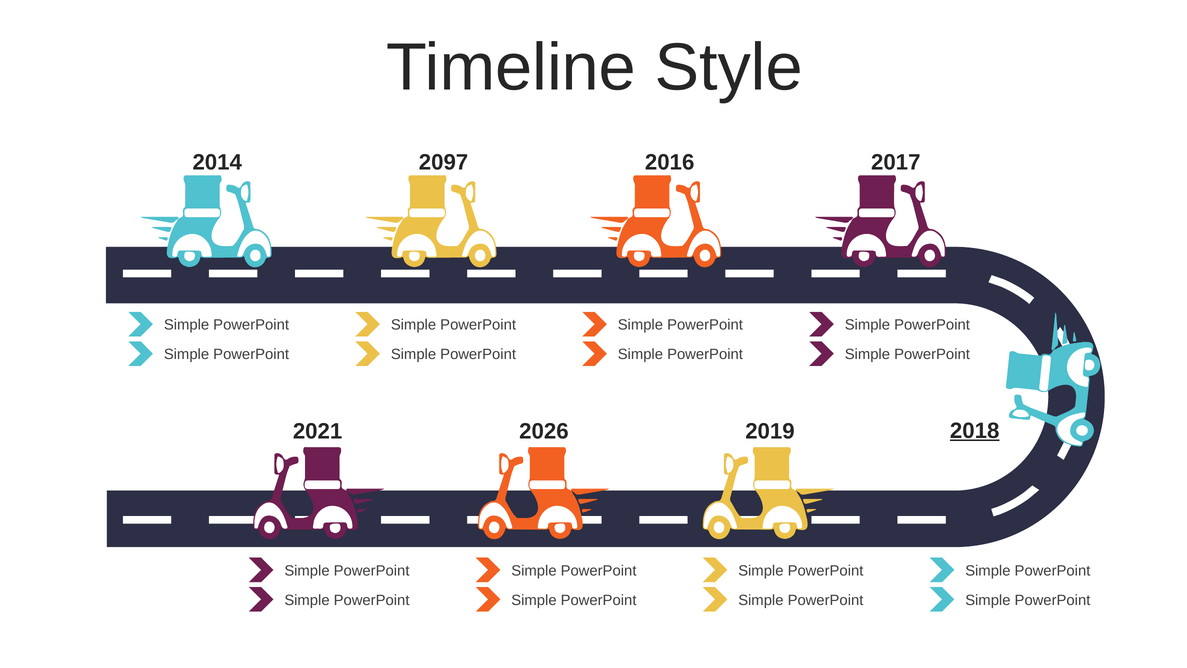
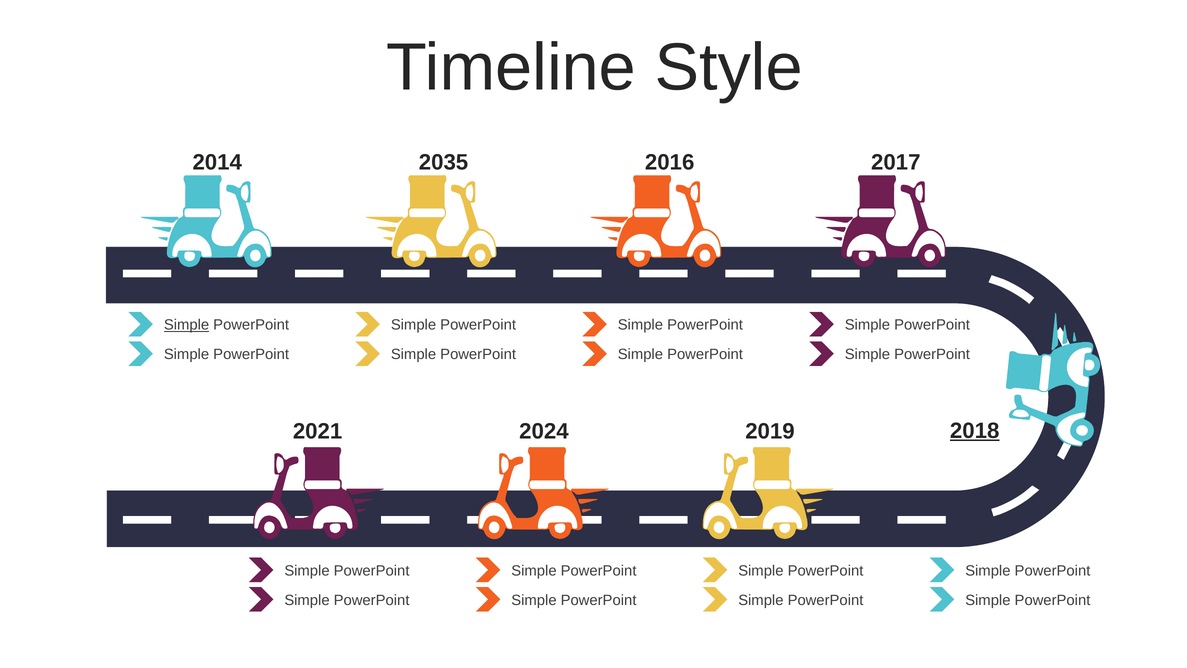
2097: 2097 -> 2035 (444, 162)
Simple underline: none -> present (187, 325)
2026: 2026 -> 2024 (544, 431)
